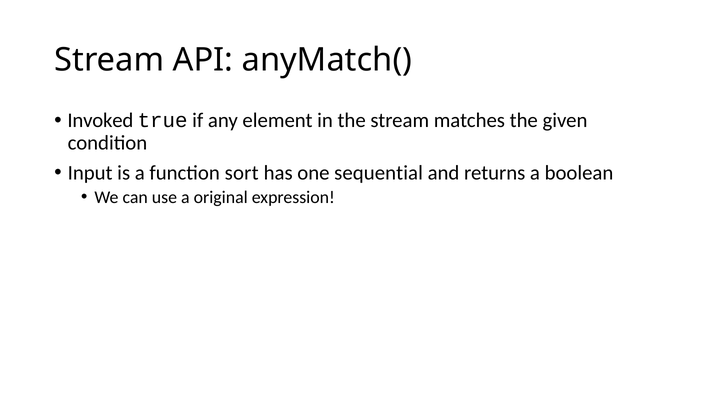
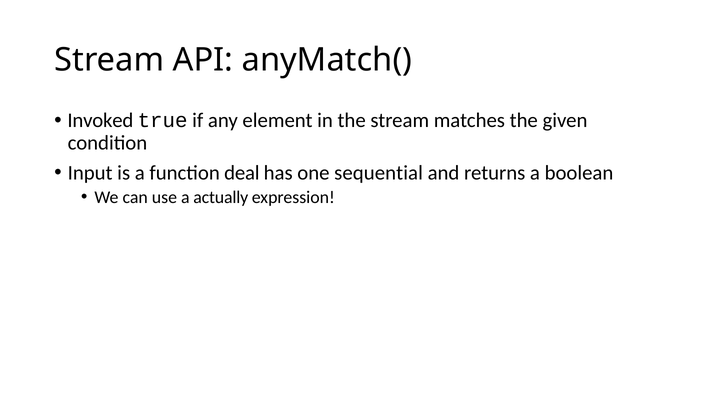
sort: sort -> deal (242, 173)
original: original -> actually (221, 197)
